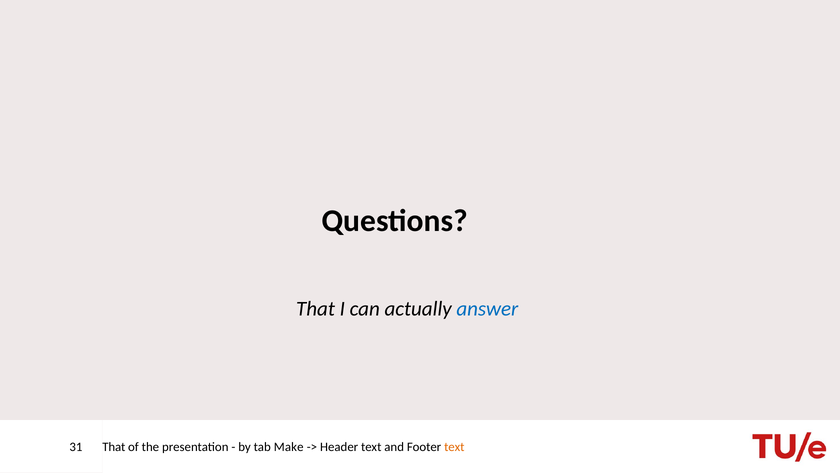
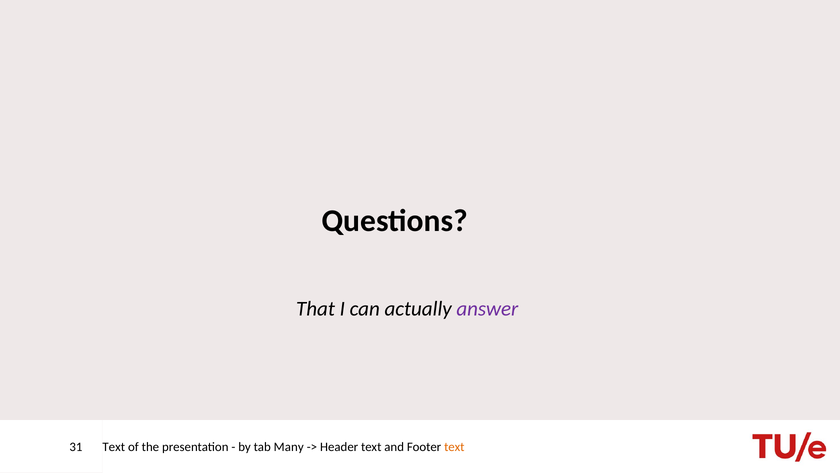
answer colour: blue -> purple (487, 308)
That: That -> Text (114, 447)
Make: Make -> Many (289, 447)
